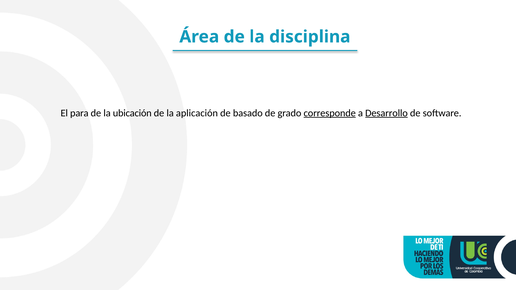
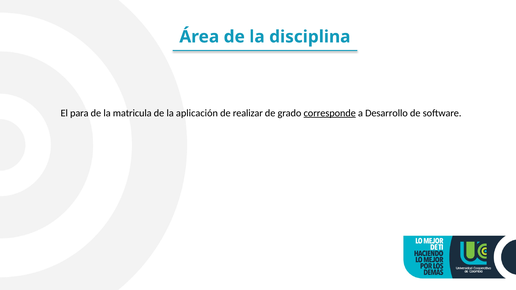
ubicación: ubicación -> matricula (132, 113)
basado: basado -> realizar (248, 113)
Desarrollo underline: present -> none (386, 113)
